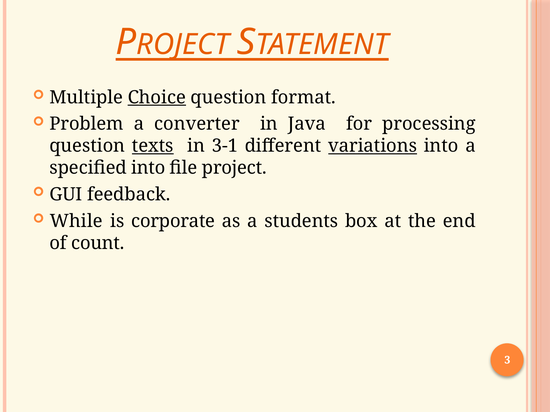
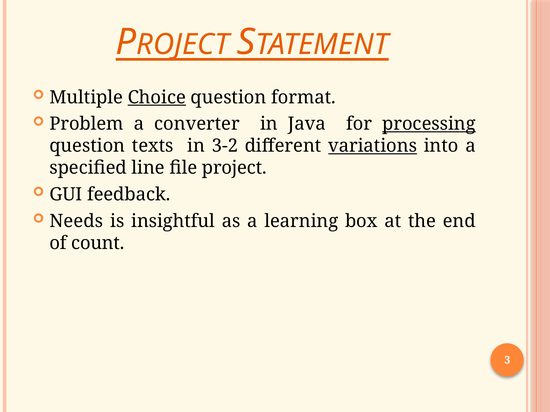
processing underline: none -> present (429, 124)
texts underline: present -> none (153, 146)
3-1: 3-1 -> 3-2 (225, 146)
specified into: into -> line (148, 168)
While: While -> Needs (76, 221)
corporate: corporate -> insightful (173, 221)
students: students -> learning (301, 221)
